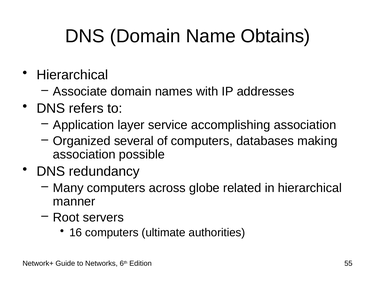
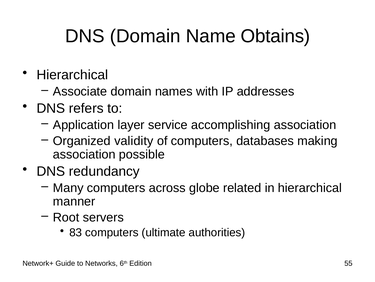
several: several -> validity (134, 141)
16: 16 -> 83 (76, 232)
